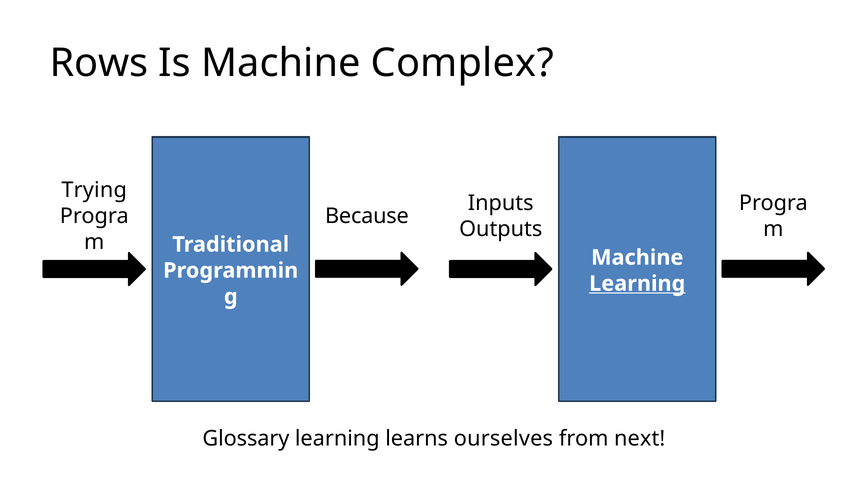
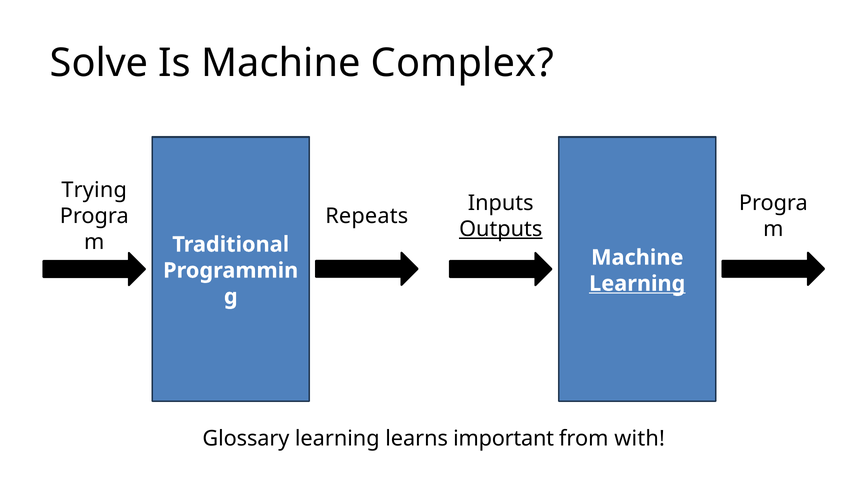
Rows: Rows -> Solve (99, 63)
Because: Because -> Repeats (367, 216)
Outputs underline: none -> present (501, 229)
ourselves: ourselves -> important (504, 439)
next: next -> with (640, 439)
